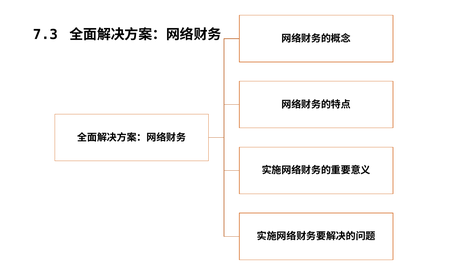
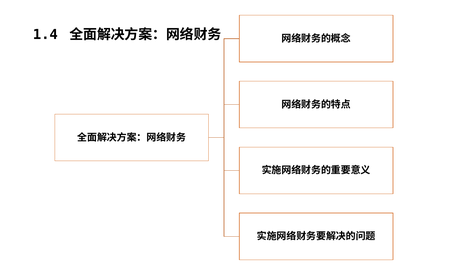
7.3: 7.3 -> 1.4 (45, 35)
